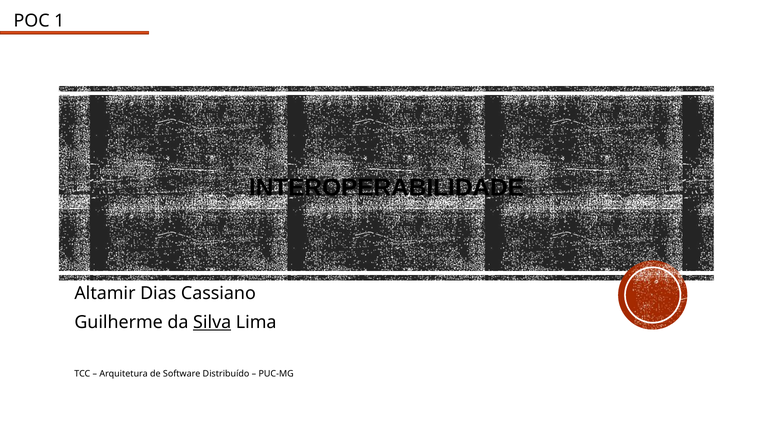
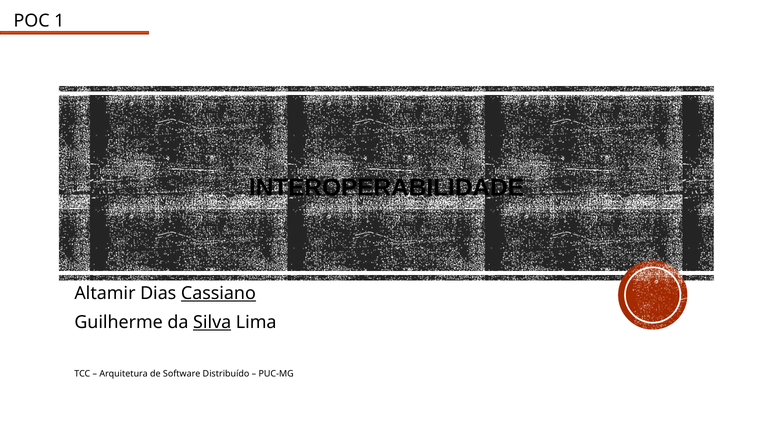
Cassiano underline: none -> present (218, 294)
